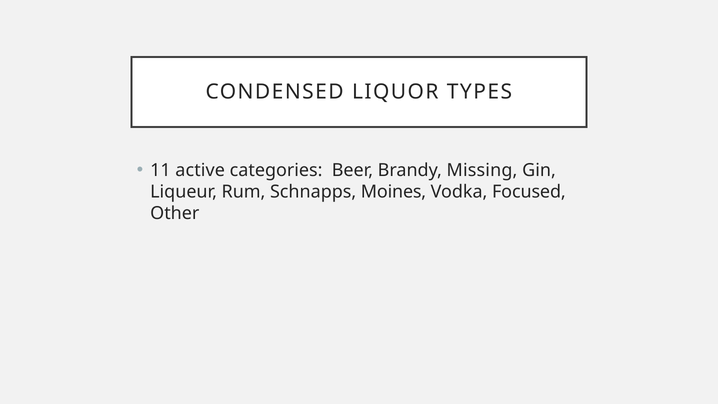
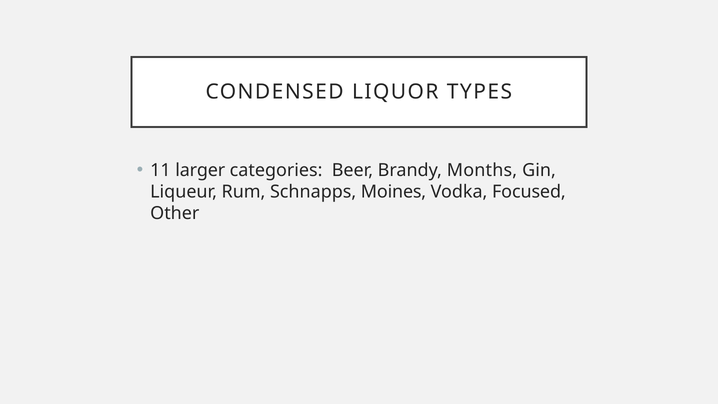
active: active -> larger (200, 170)
Missing: Missing -> Months (482, 170)
